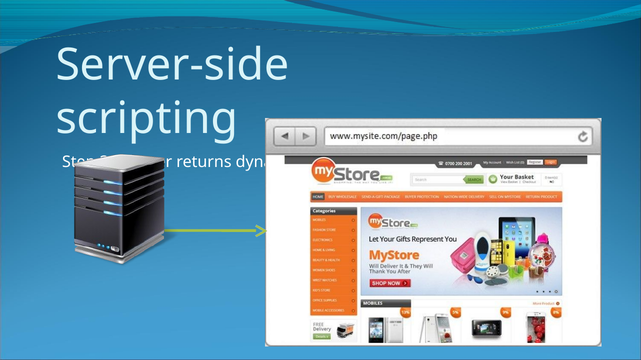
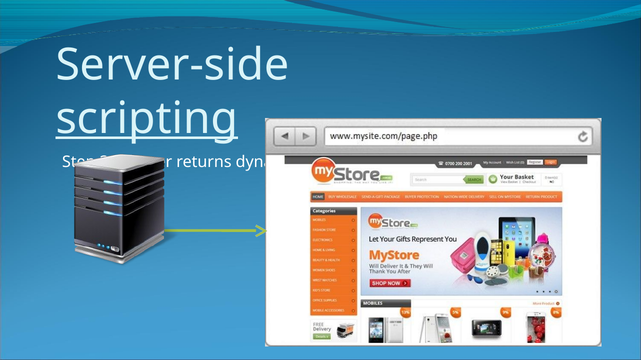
scripting underline: none -> present (147, 119)
